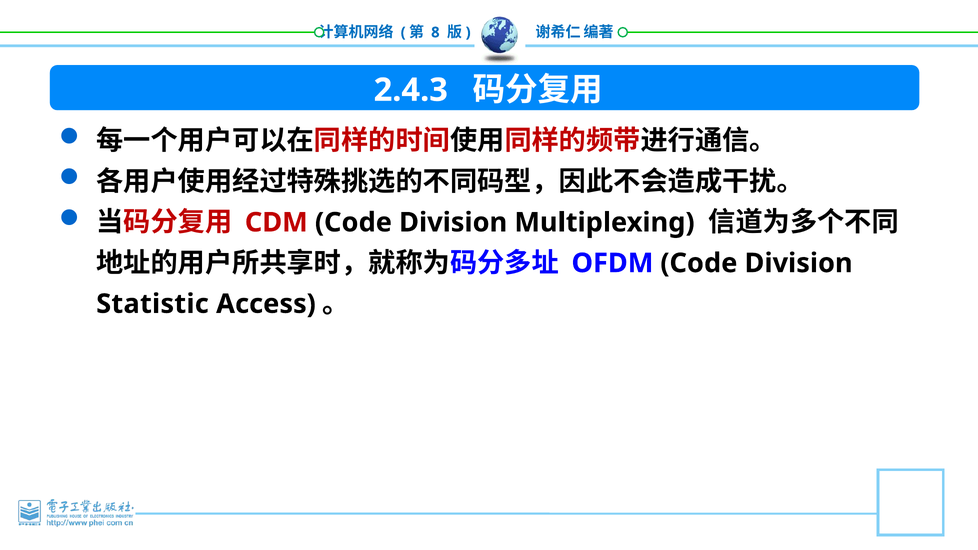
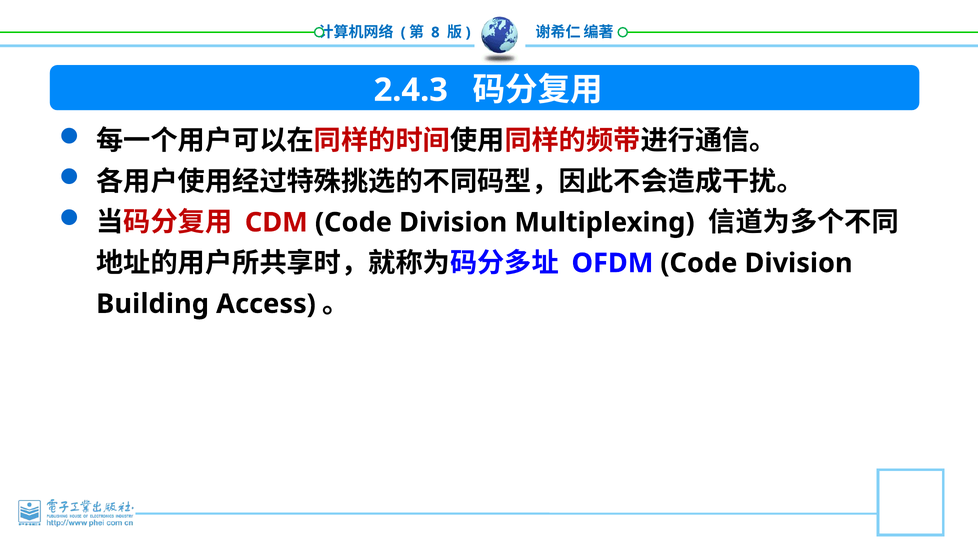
Statistic: Statistic -> Building (153, 304)
